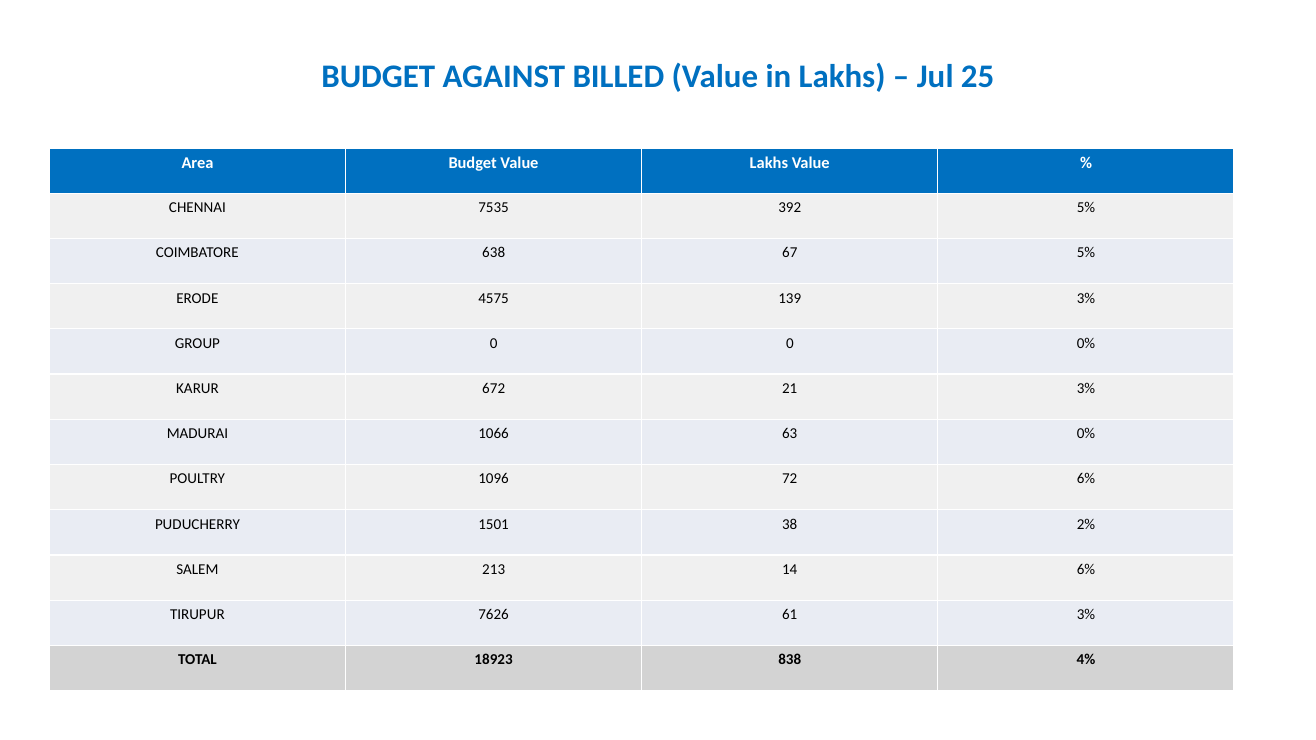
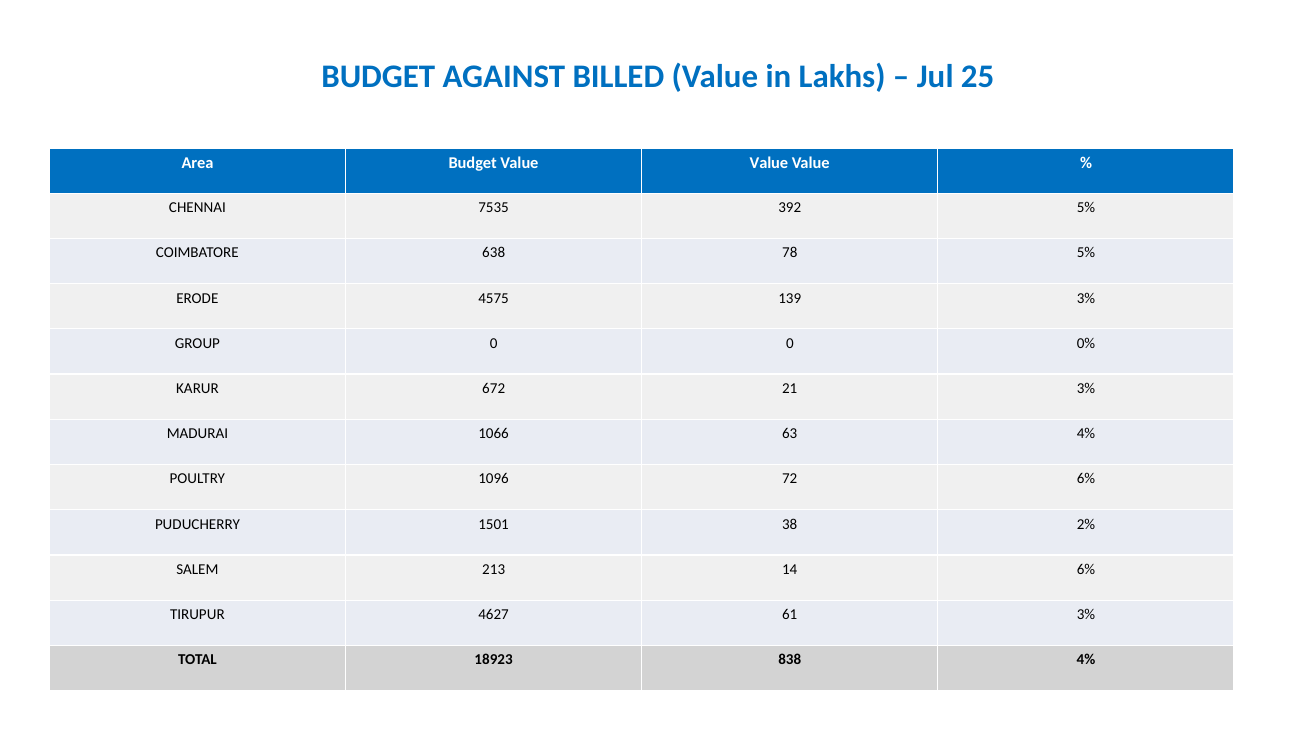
Budget Value Lakhs: Lakhs -> Value (769, 163)
67: 67 -> 78 (790, 253)
63 0%: 0% -> 4% (1086, 434)
7626: 7626 -> 4627 (494, 615)
